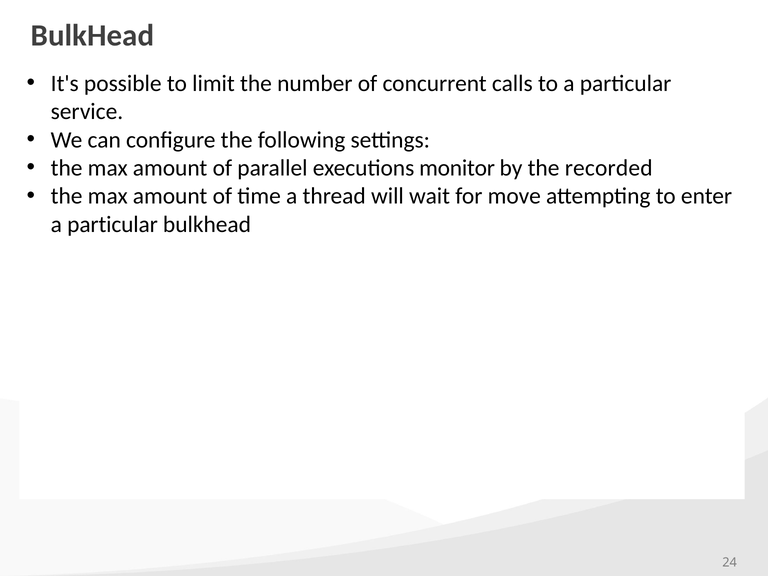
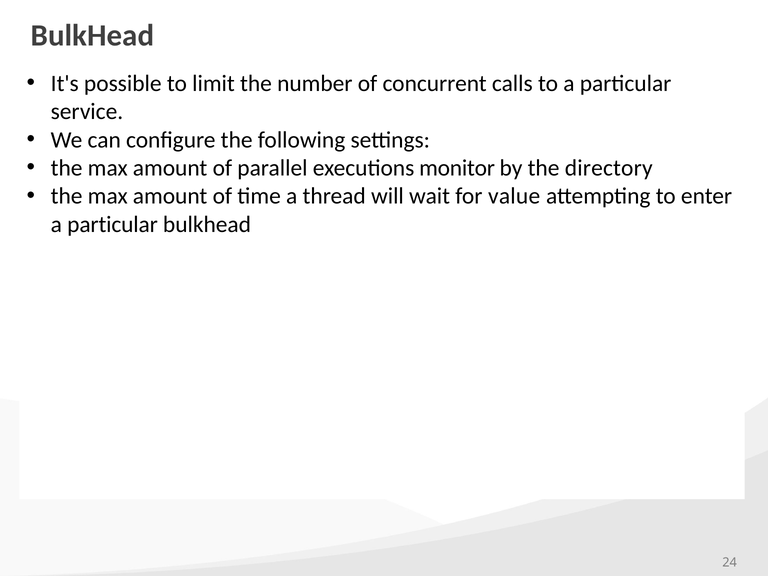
recorded: recorded -> directory (609, 168)
move: move -> value (514, 196)
